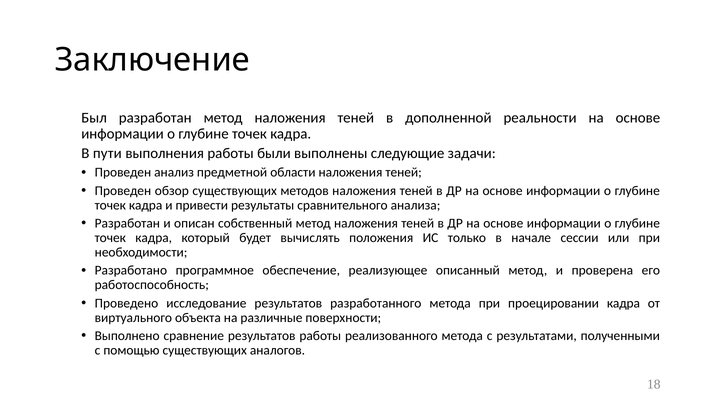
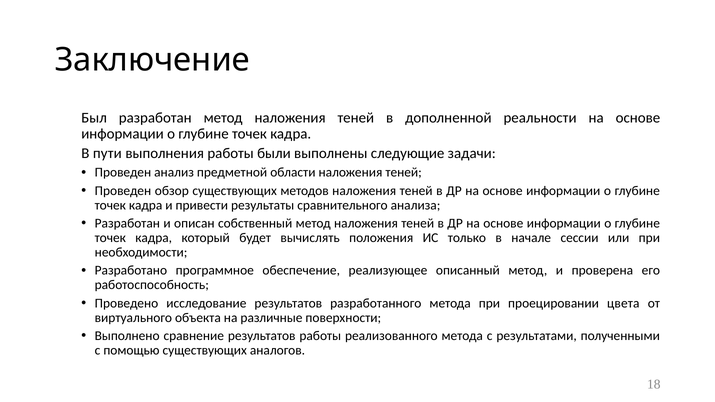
проецировании кадра: кадра -> цвета (623, 303)
